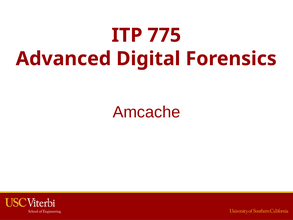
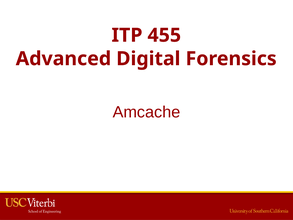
775: 775 -> 455 (164, 35)
